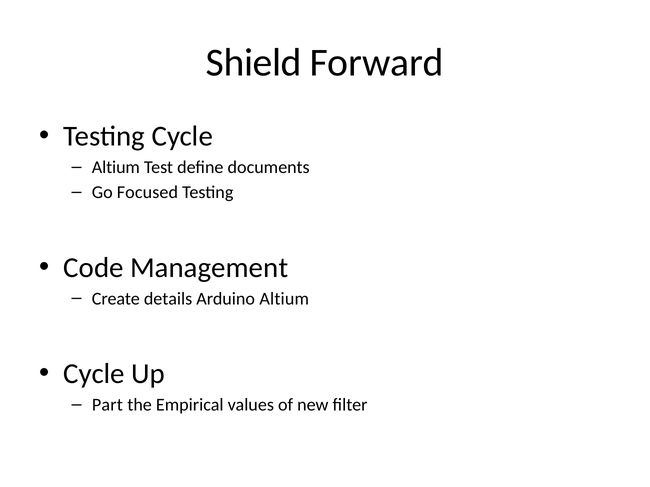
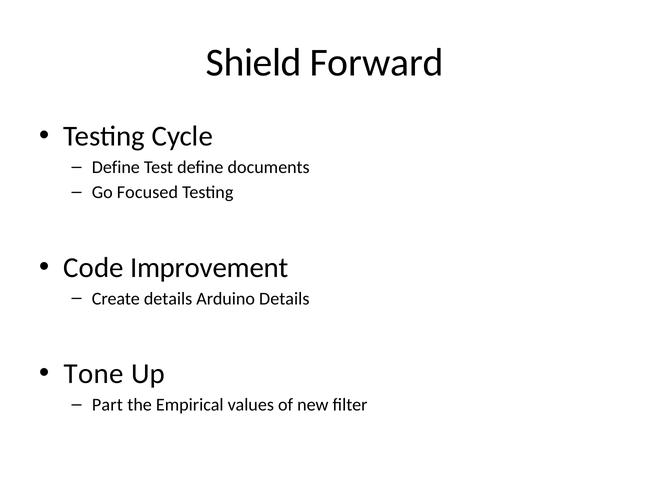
Altium: Altium -> Define (116, 167)
Management: Management -> Improvement (209, 268)
Arduino Altium: Altium -> Details (284, 299)
Cycle: Cycle -> Tone (94, 374)
